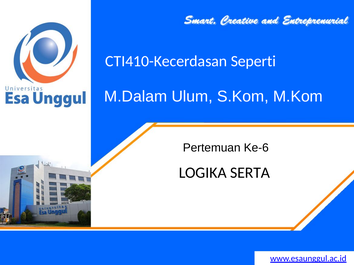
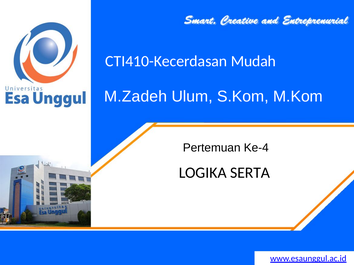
Seperti: Seperti -> Mudah (253, 61)
M.Dalam: M.Dalam -> M.Zadeh (136, 97)
Ke-6: Ke-6 -> Ke-4 (256, 148)
